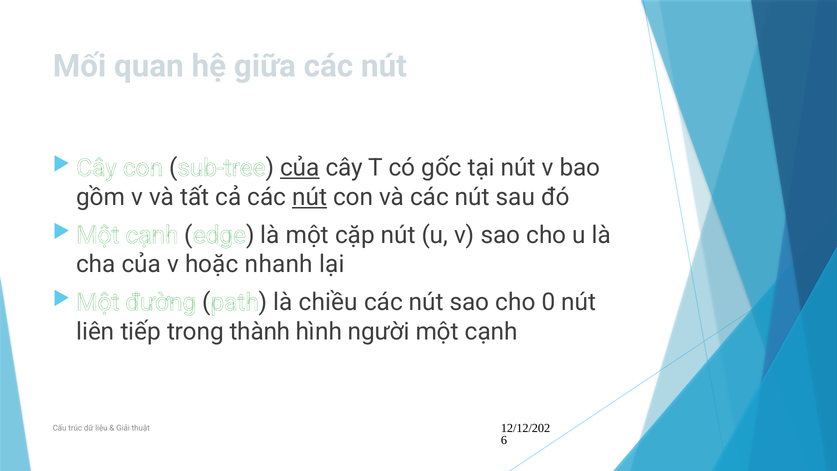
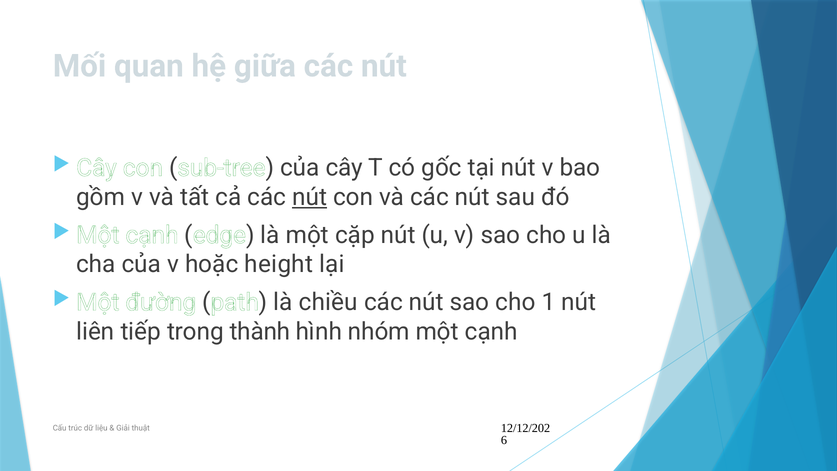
của underline: present -> none (300, 168)
nhanh: nhanh -> height (279, 264)
0: 0 -> 1 (548, 302)
người: người -> nhóm (379, 331)
